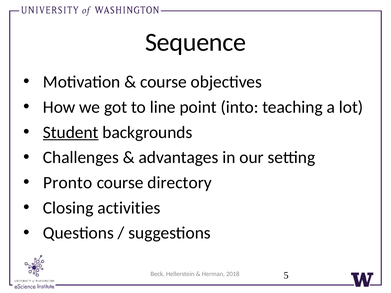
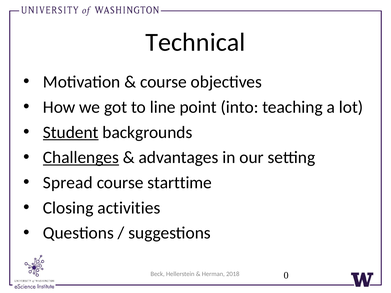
Sequence: Sequence -> Technical (195, 42)
Challenges underline: none -> present (81, 158)
Pronto: Pronto -> Spread (68, 183)
directory: directory -> starttime (180, 183)
5: 5 -> 0 (286, 276)
